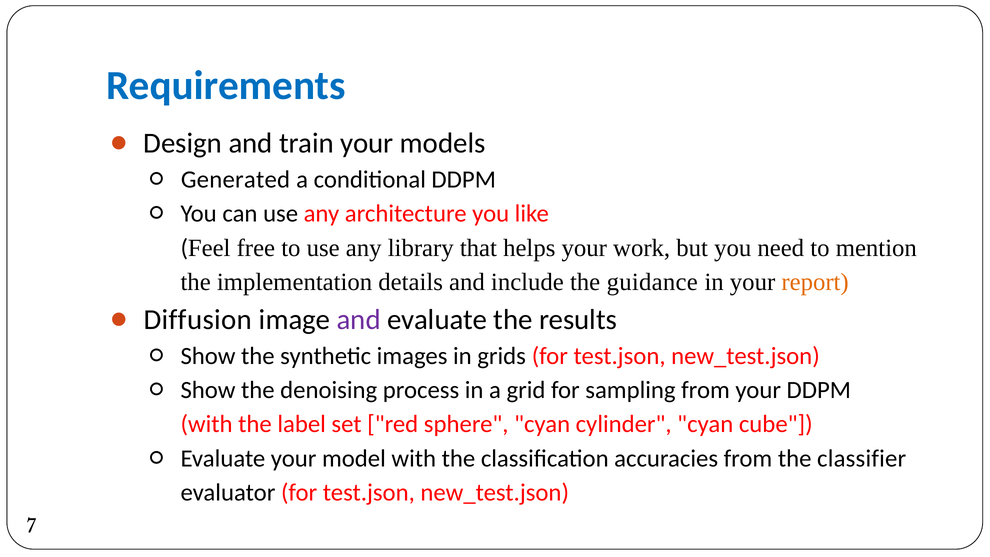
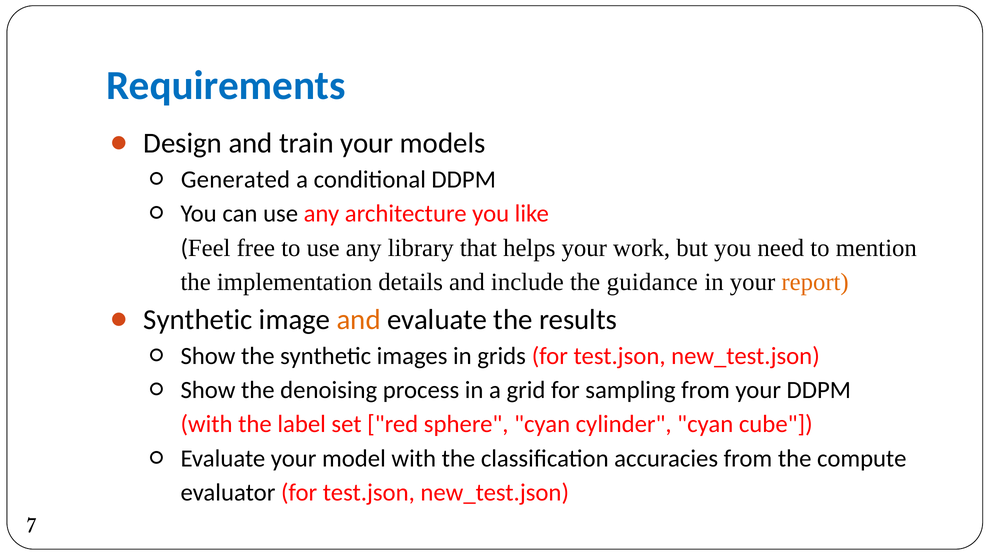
Diffusion: Diffusion -> Synthetic (198, 320)
and colour: purple -> orange (359, 320)
classifier: classifier -> compute (862, 458)
